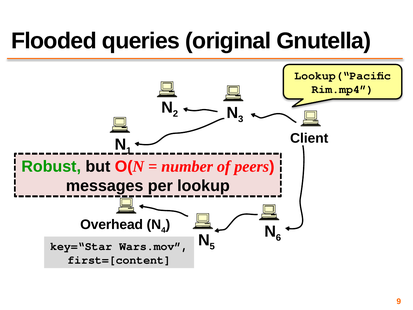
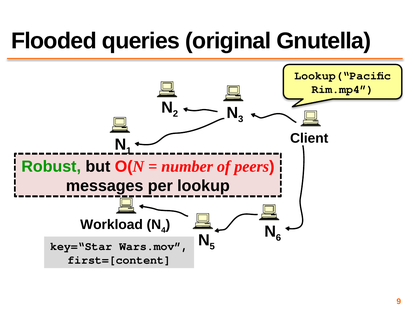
Overhead: Overhead -> Workload (112, 225)
